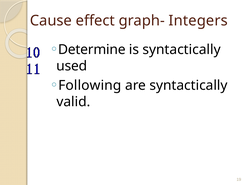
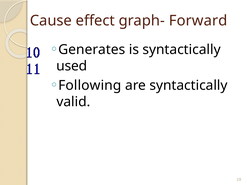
Integers: Integers -> Forward (198, 21)
Determine: Determine -> Generates (92, 50)
